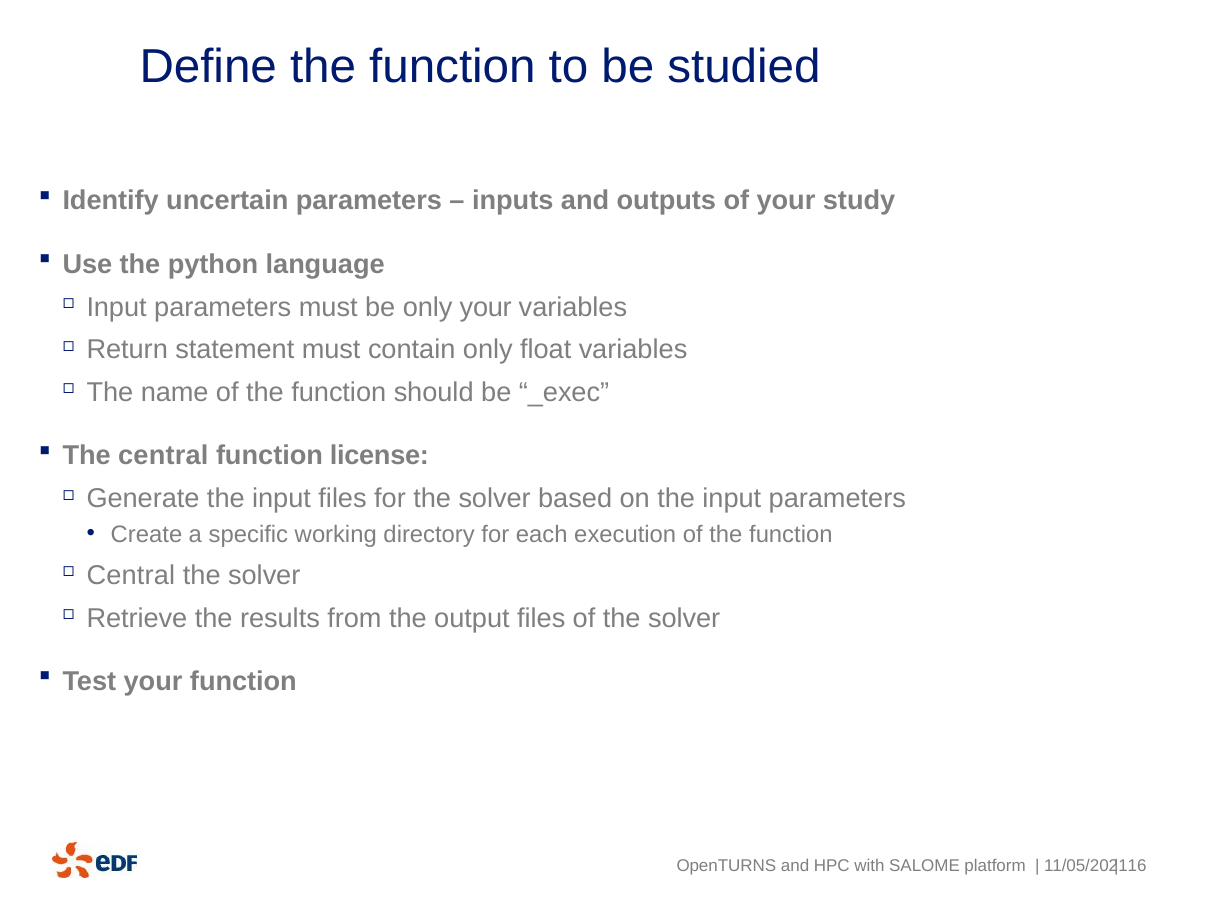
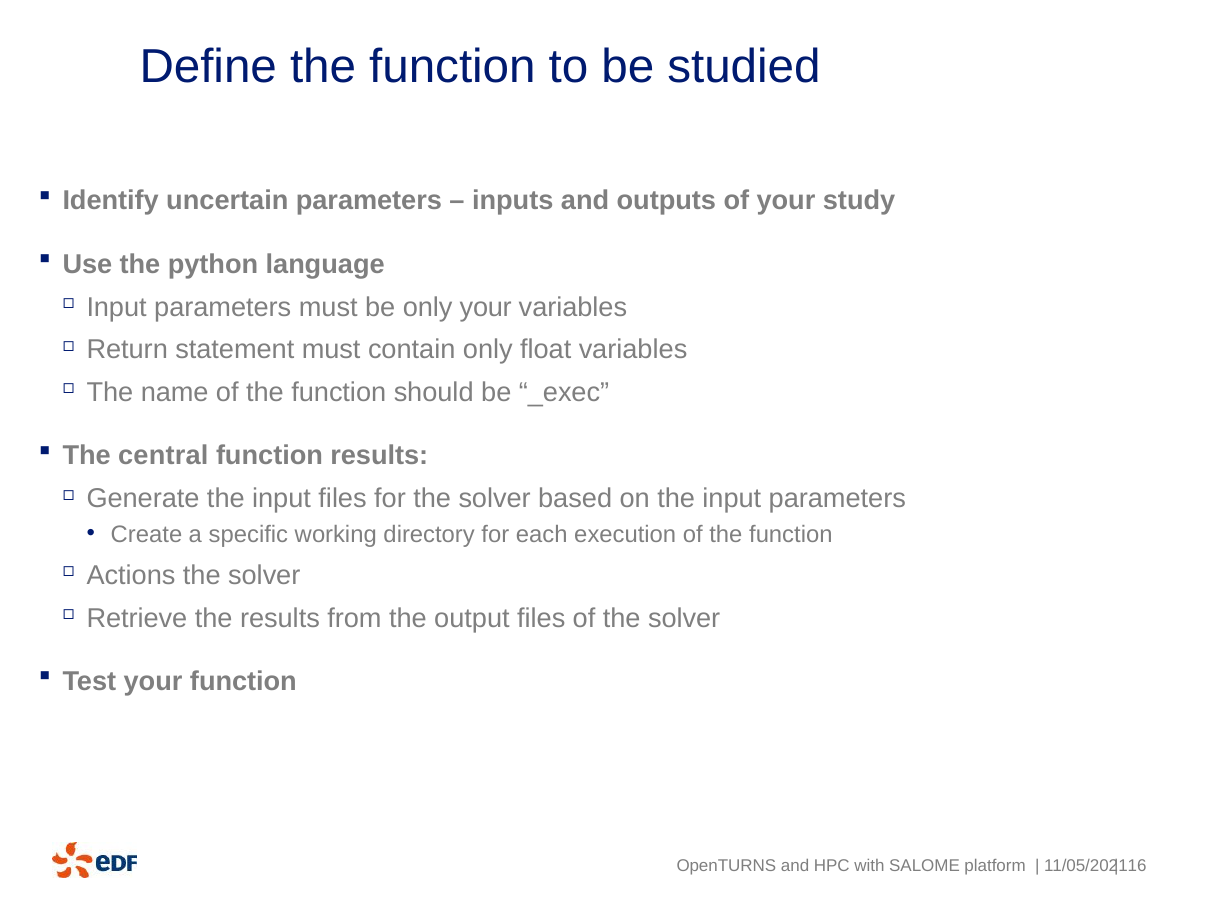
function license: license -> results (379, 456)
Central: Central -> Actions (131, 575)
